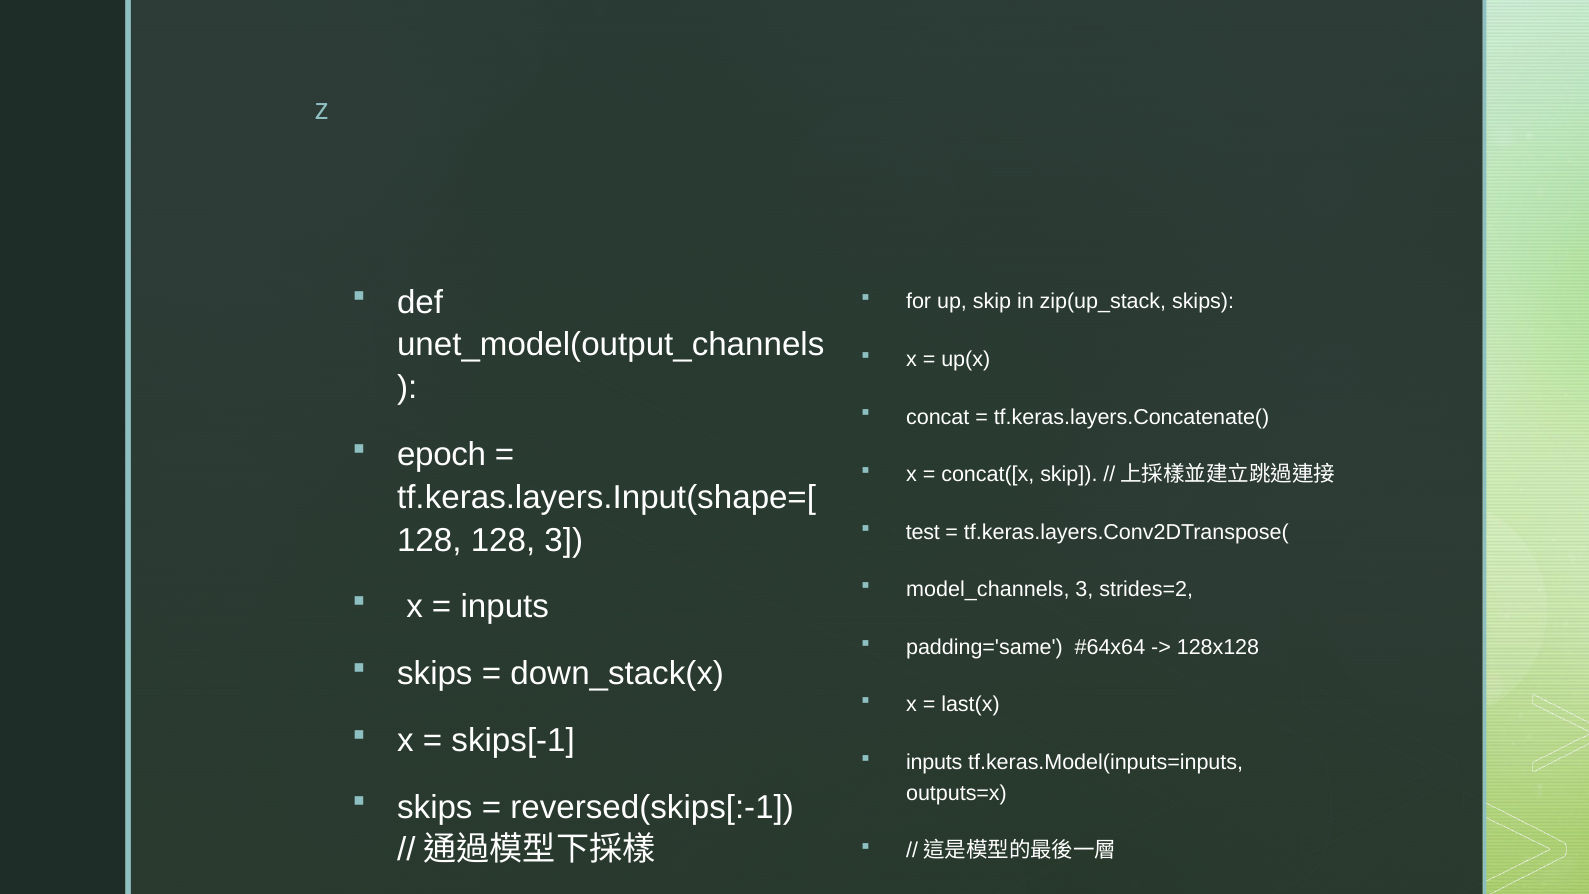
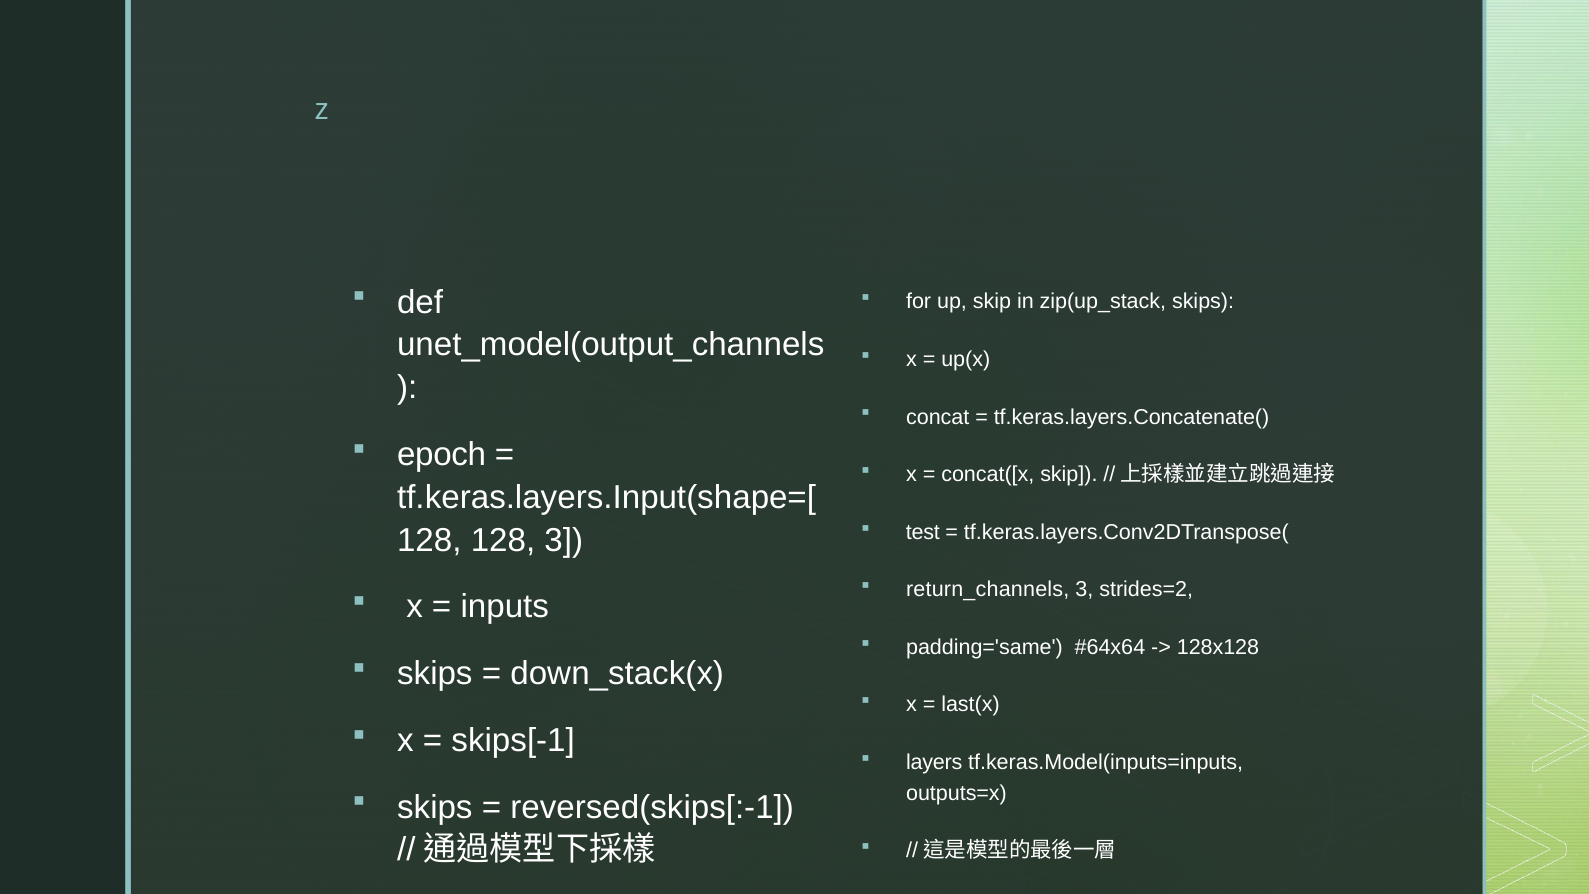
model_channels: model_channels -> return_channels (988, 589)
inputs: inputs -> layers (934, 762)
